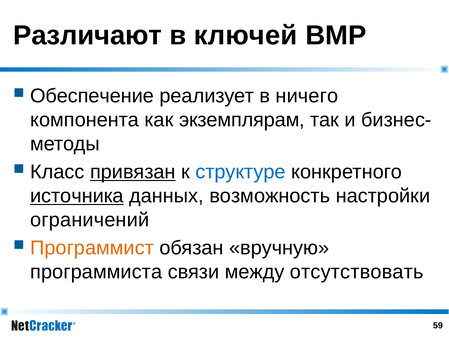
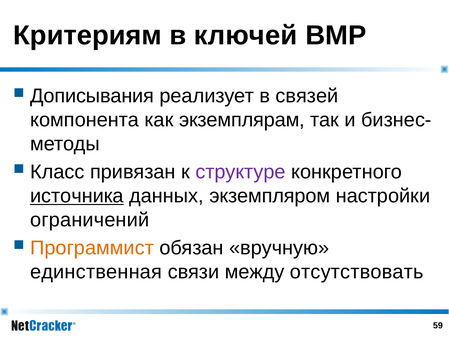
Различают: Различают -> Критериям (88, 35)
Обеспечение: Обеспечение -> Дописывания (92, 96)
ничего: ничего -> связей (307, 96)
привязан underline: present -> none (133, 172)
структуре colour: blue -> purple (241, 172)
возможность: возможность -> экземпляром (270, 196)
программиста: программиста -> единственная (96, 272)
